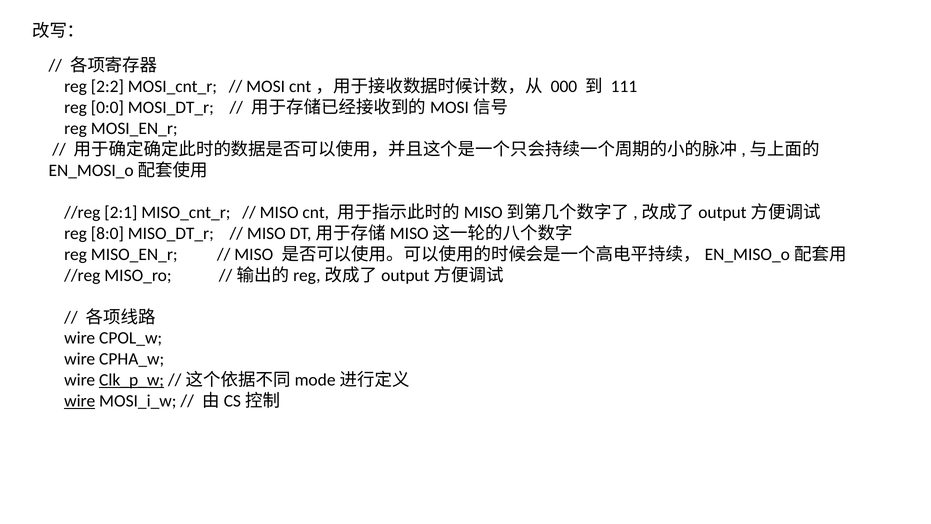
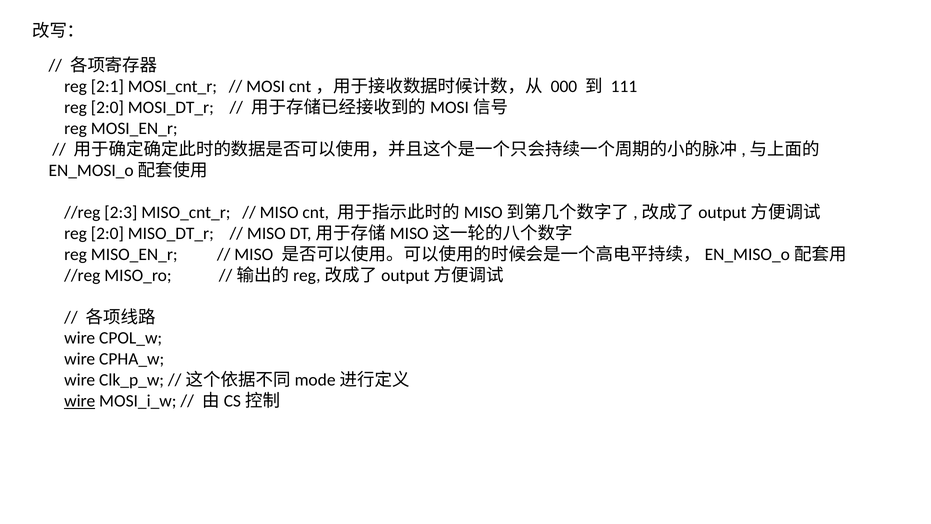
2:2: 2:2 -> 2:1 (107, 87)
0:0: 0:0 -> 2:0 (107, 108)
2:1: 2:1 -> 2:3 (121, 212)
8:0: 8:0 -> 2:0 (107, 233)
Clk_p_w underline: present -> none (132, 380)
